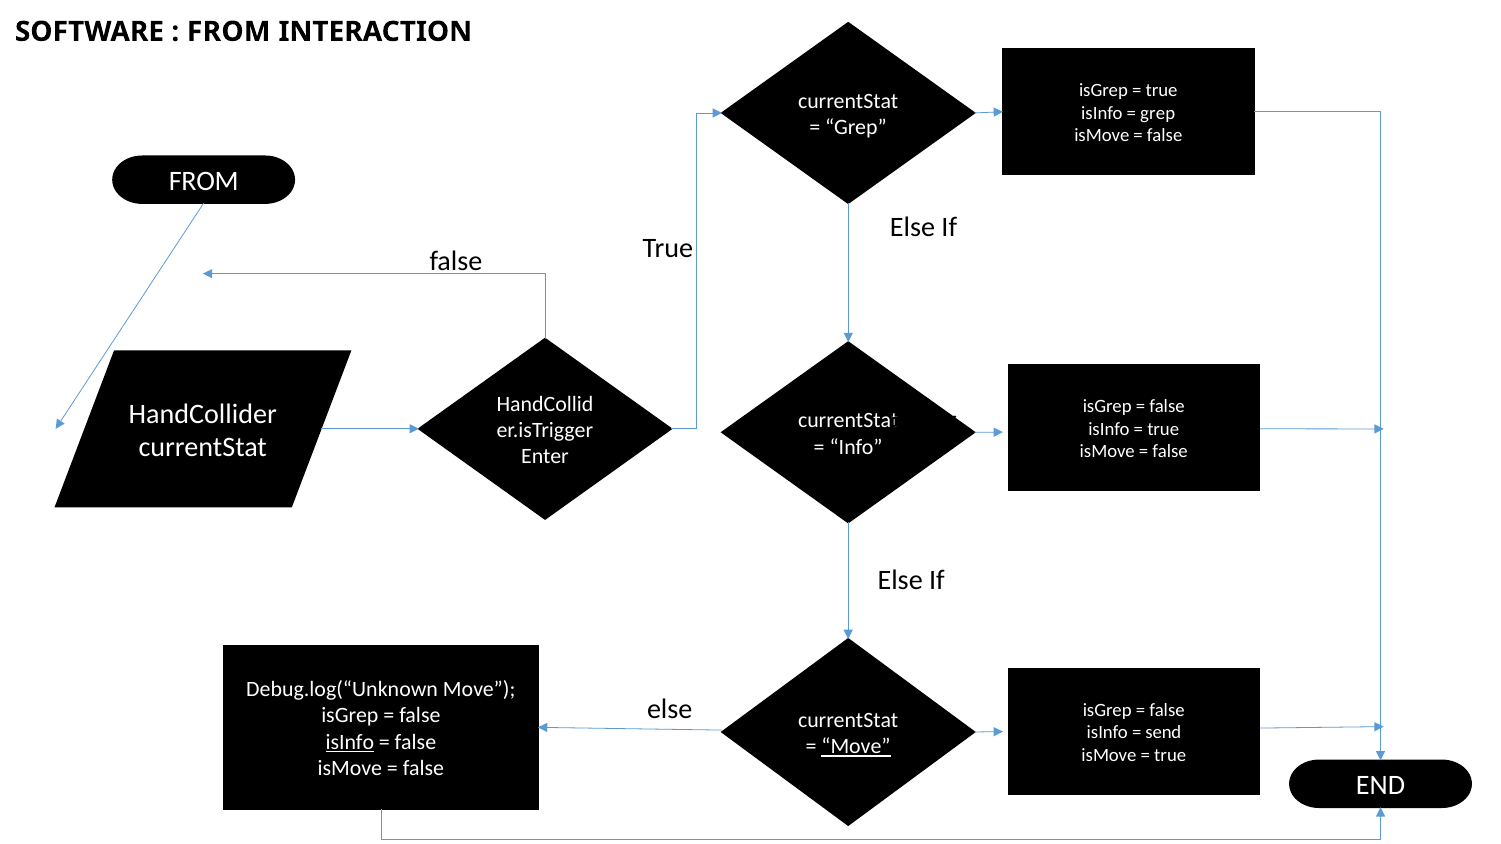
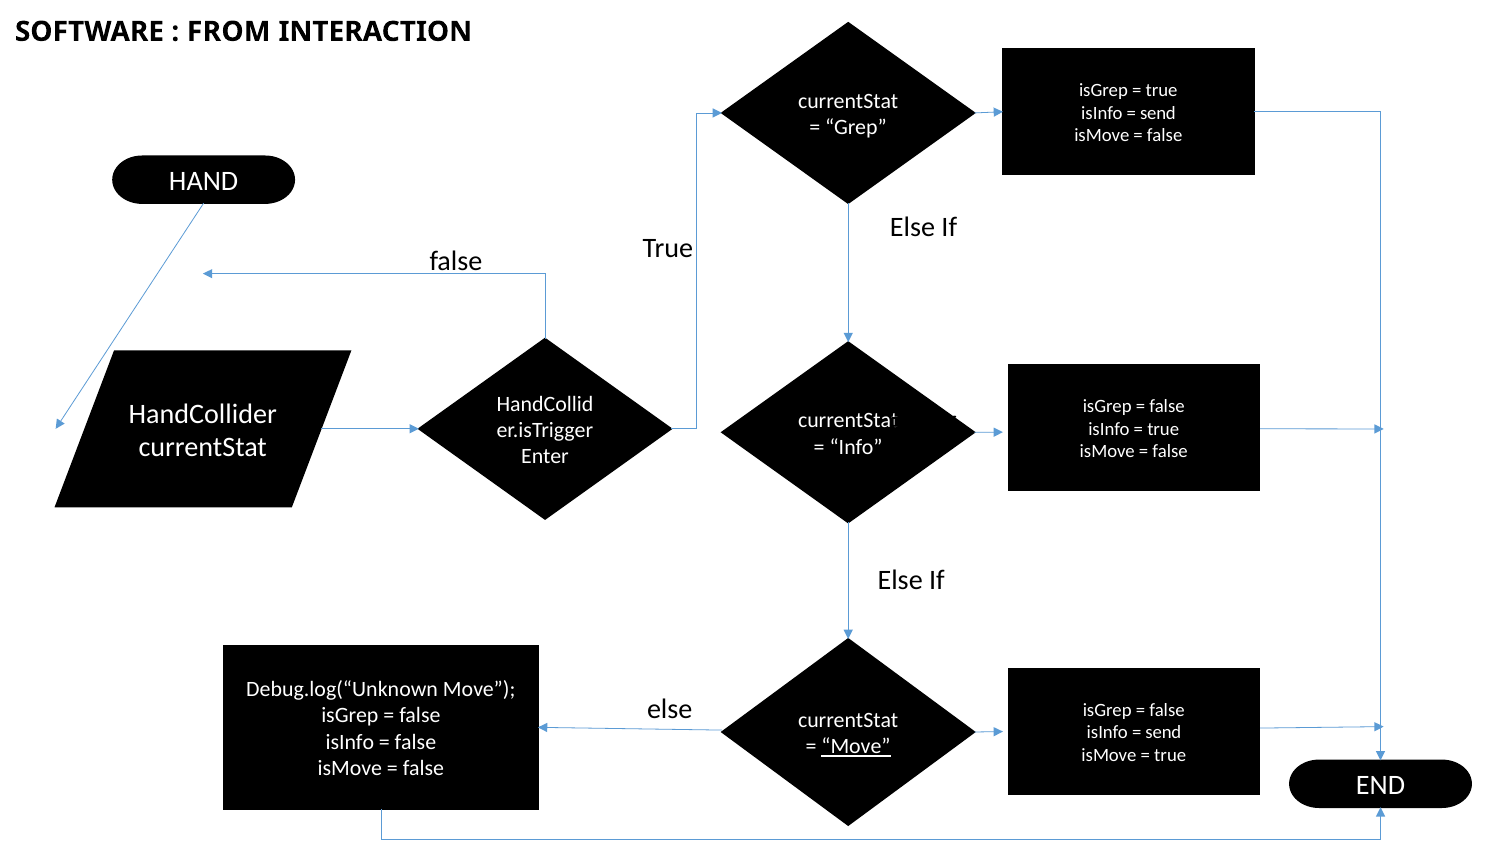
grep: grep -> send (1158, 113)
FROM: FROM -> HAND (204, 182)
isInfo underline: present -> none (350, 742)
